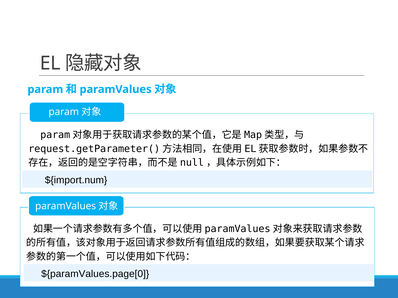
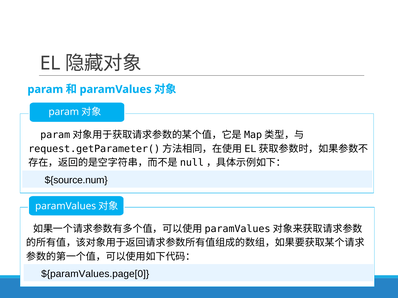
${import.num: ${import.num -> ${source.num (76, 181)
